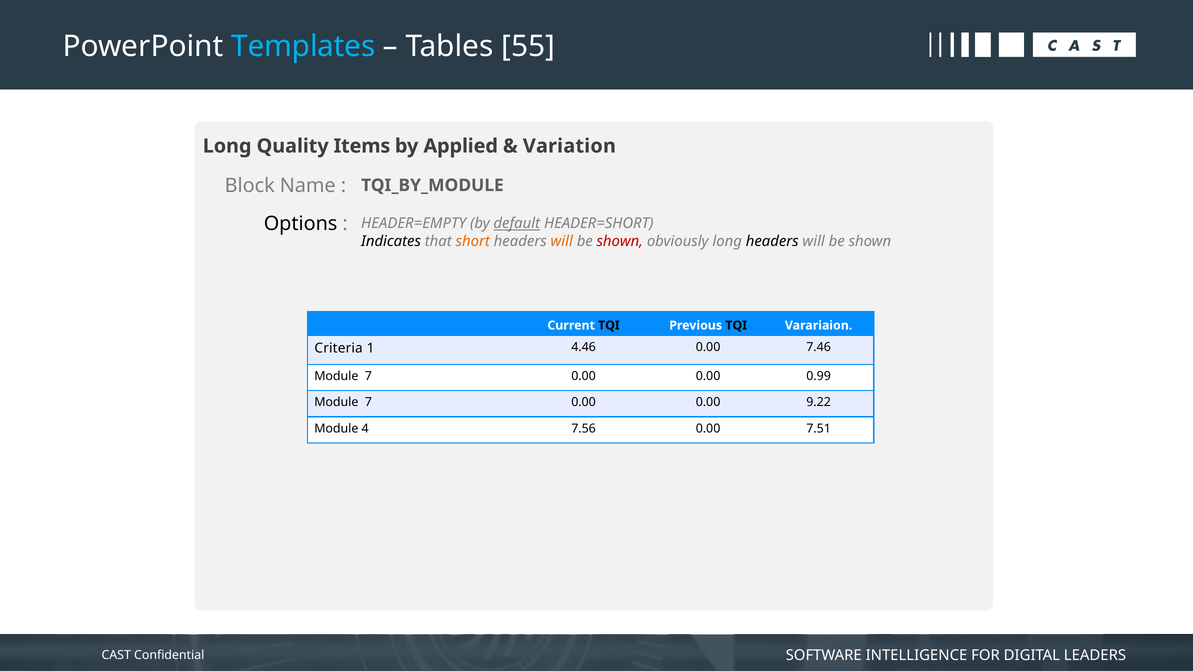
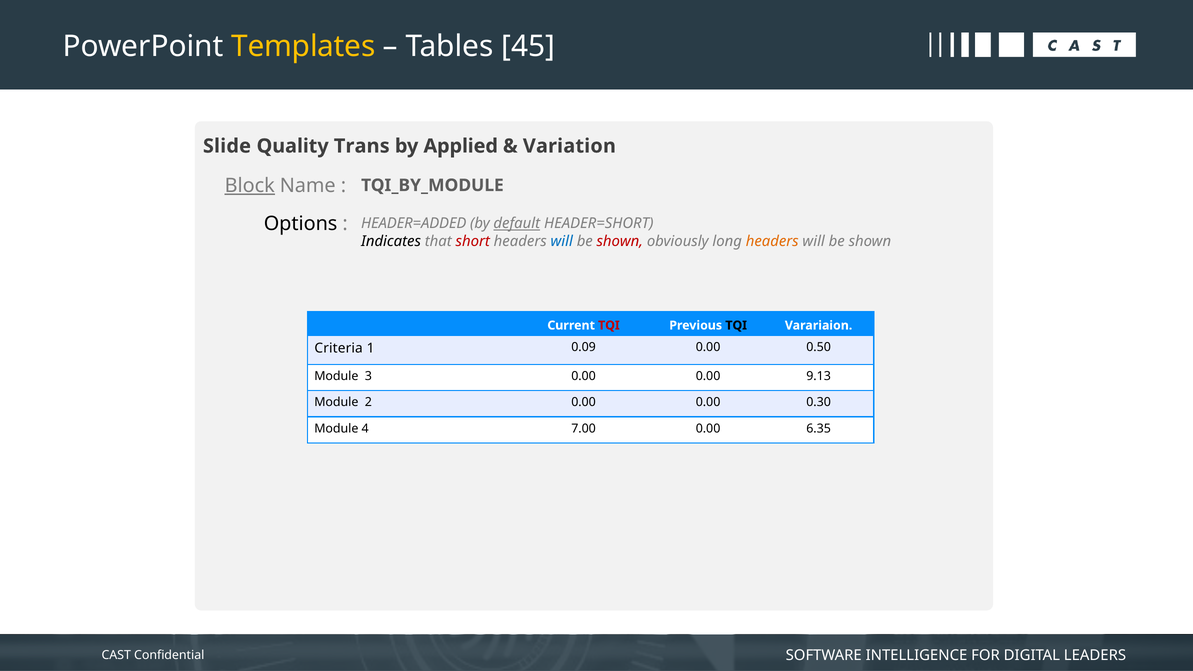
Templates colour: light blue -> yellow (303, 46)
55: 55 -> 45 (528, 46)
Long: Long -> Slide (227, 146)
Items: Items -> Trans (362, 146)
Block underline: none -> present (250, 186)
HEADER=EMPTY: HEADER=EMPTY -> HEADER=ADDED (414, 223)
short colour: orange -> red (473, 241)
will colour: orange -> blue (562, 241)
headers colour: black -> orange (772, 241)
TQI colour: black -> red (609, 325)
4.46: 4.46 -> 0.09 (584, 347)
7.46: 7.46 -> 0.50 (819, 347)
7: 7 -> 3 (368, 376)
0.99: 0.99 -> 9.13 (819, 376)
7: 7 -> 2 (368, 402)
9.22: 9.22 -> 0.30 (819, 402)
7.56: 7.56 -> 7.00 (584, 428)
7.51: 7.51 -> 6.35 (819, 428)
